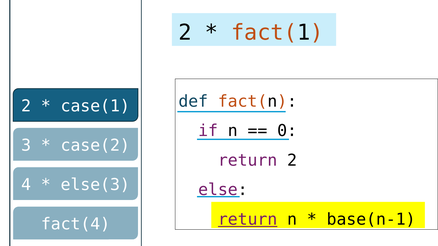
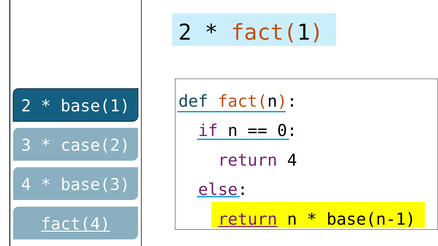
case(1: case(1 -> base(1 (95, 106)
return 2: 2 -> 4 (292, 161)
else(3: else(3 -> base(3 (95, 185)
fact(4 underline: none -> present (75, 225)
